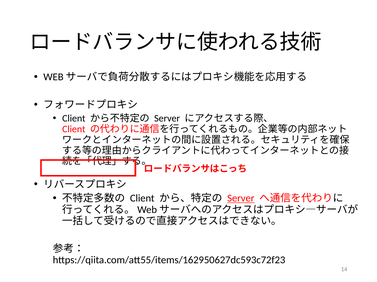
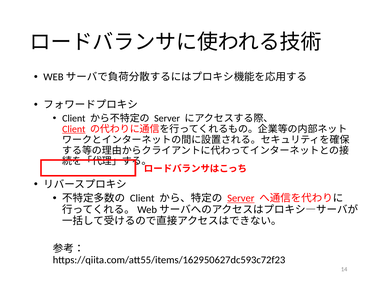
Client underline: none -> present (74, 129)
